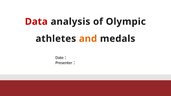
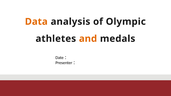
Data colour: red -> orange (36, 22)
